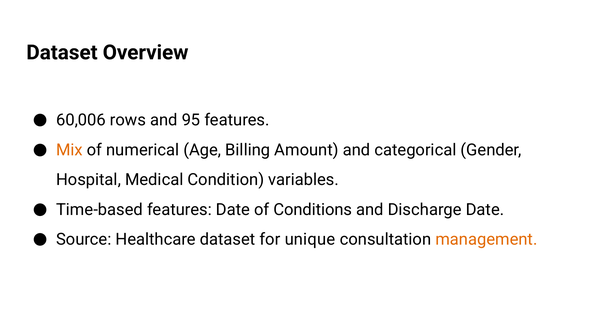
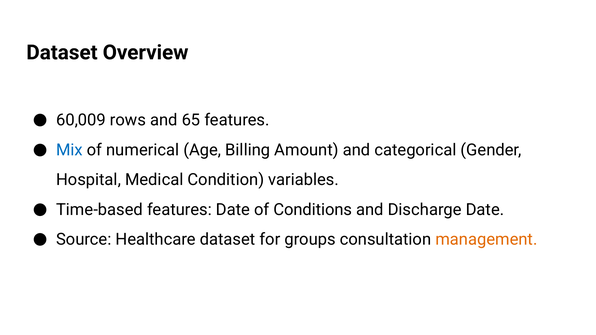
60,006: 60,006 -> 60,009 (81, 120)
95: 95 -> 65 (191, 120)
Mix colour: orange -> blue (69, 150)
unique: unique -> groups (310, 240)
